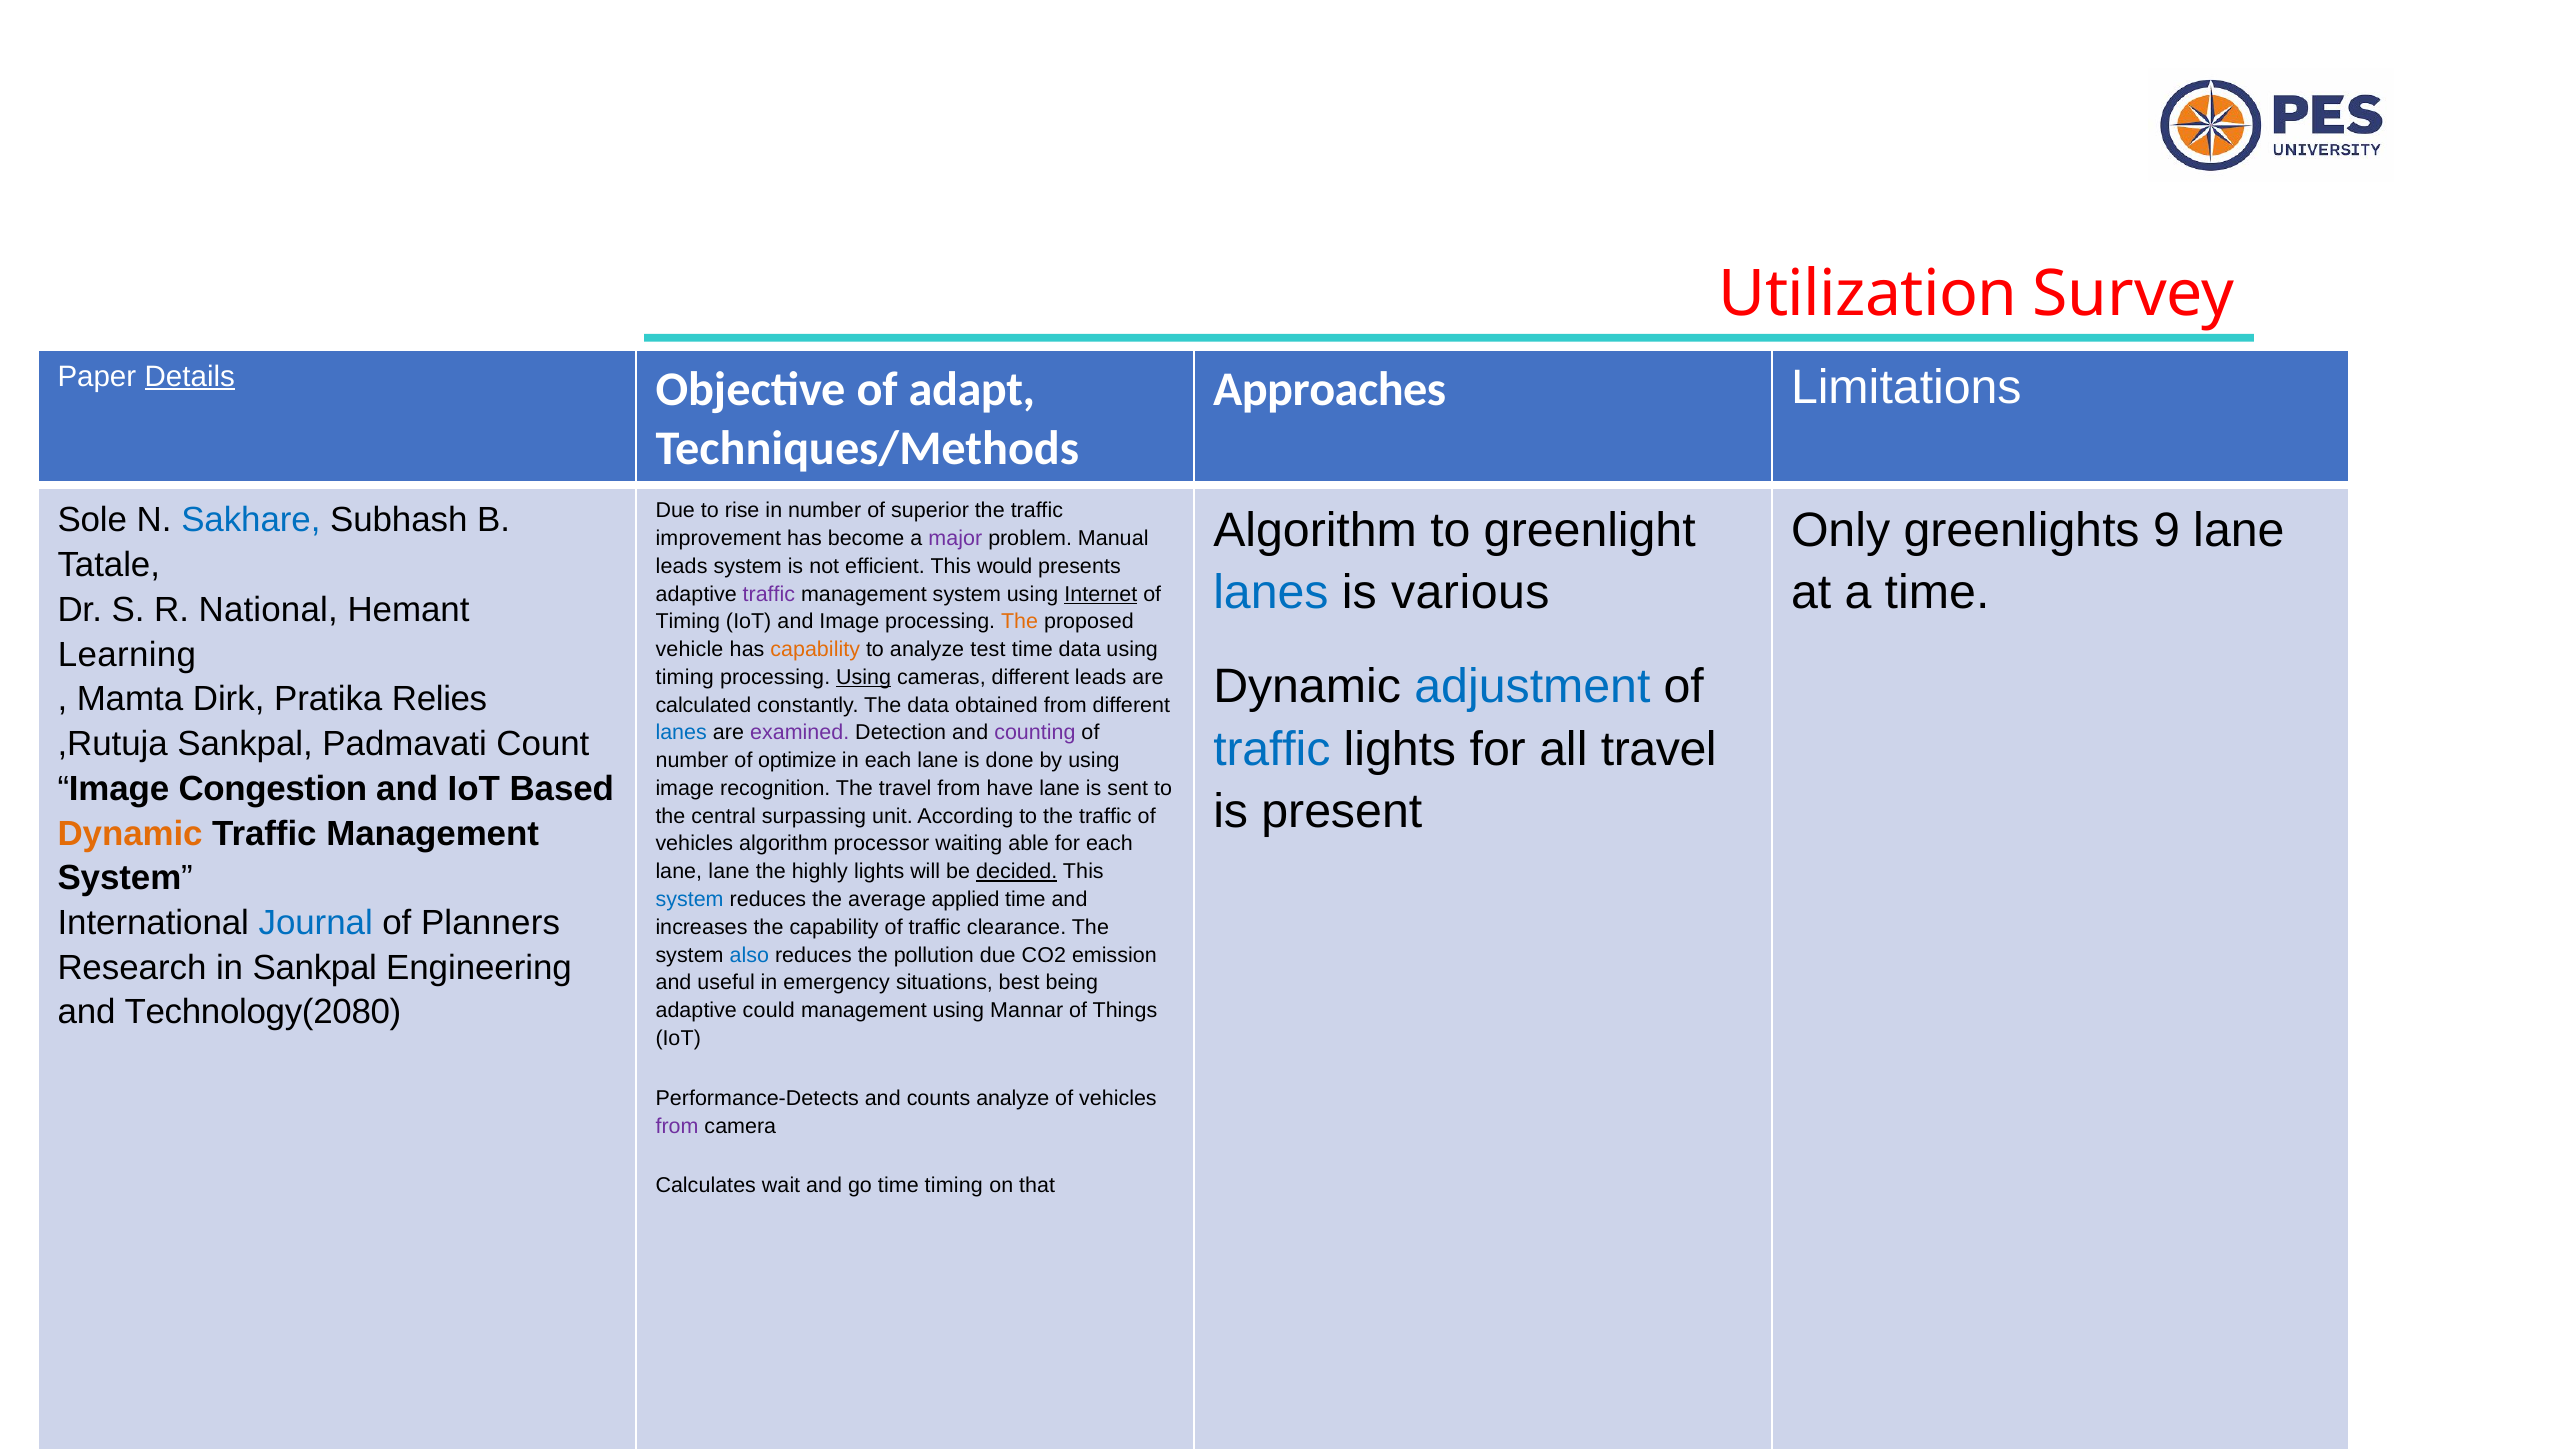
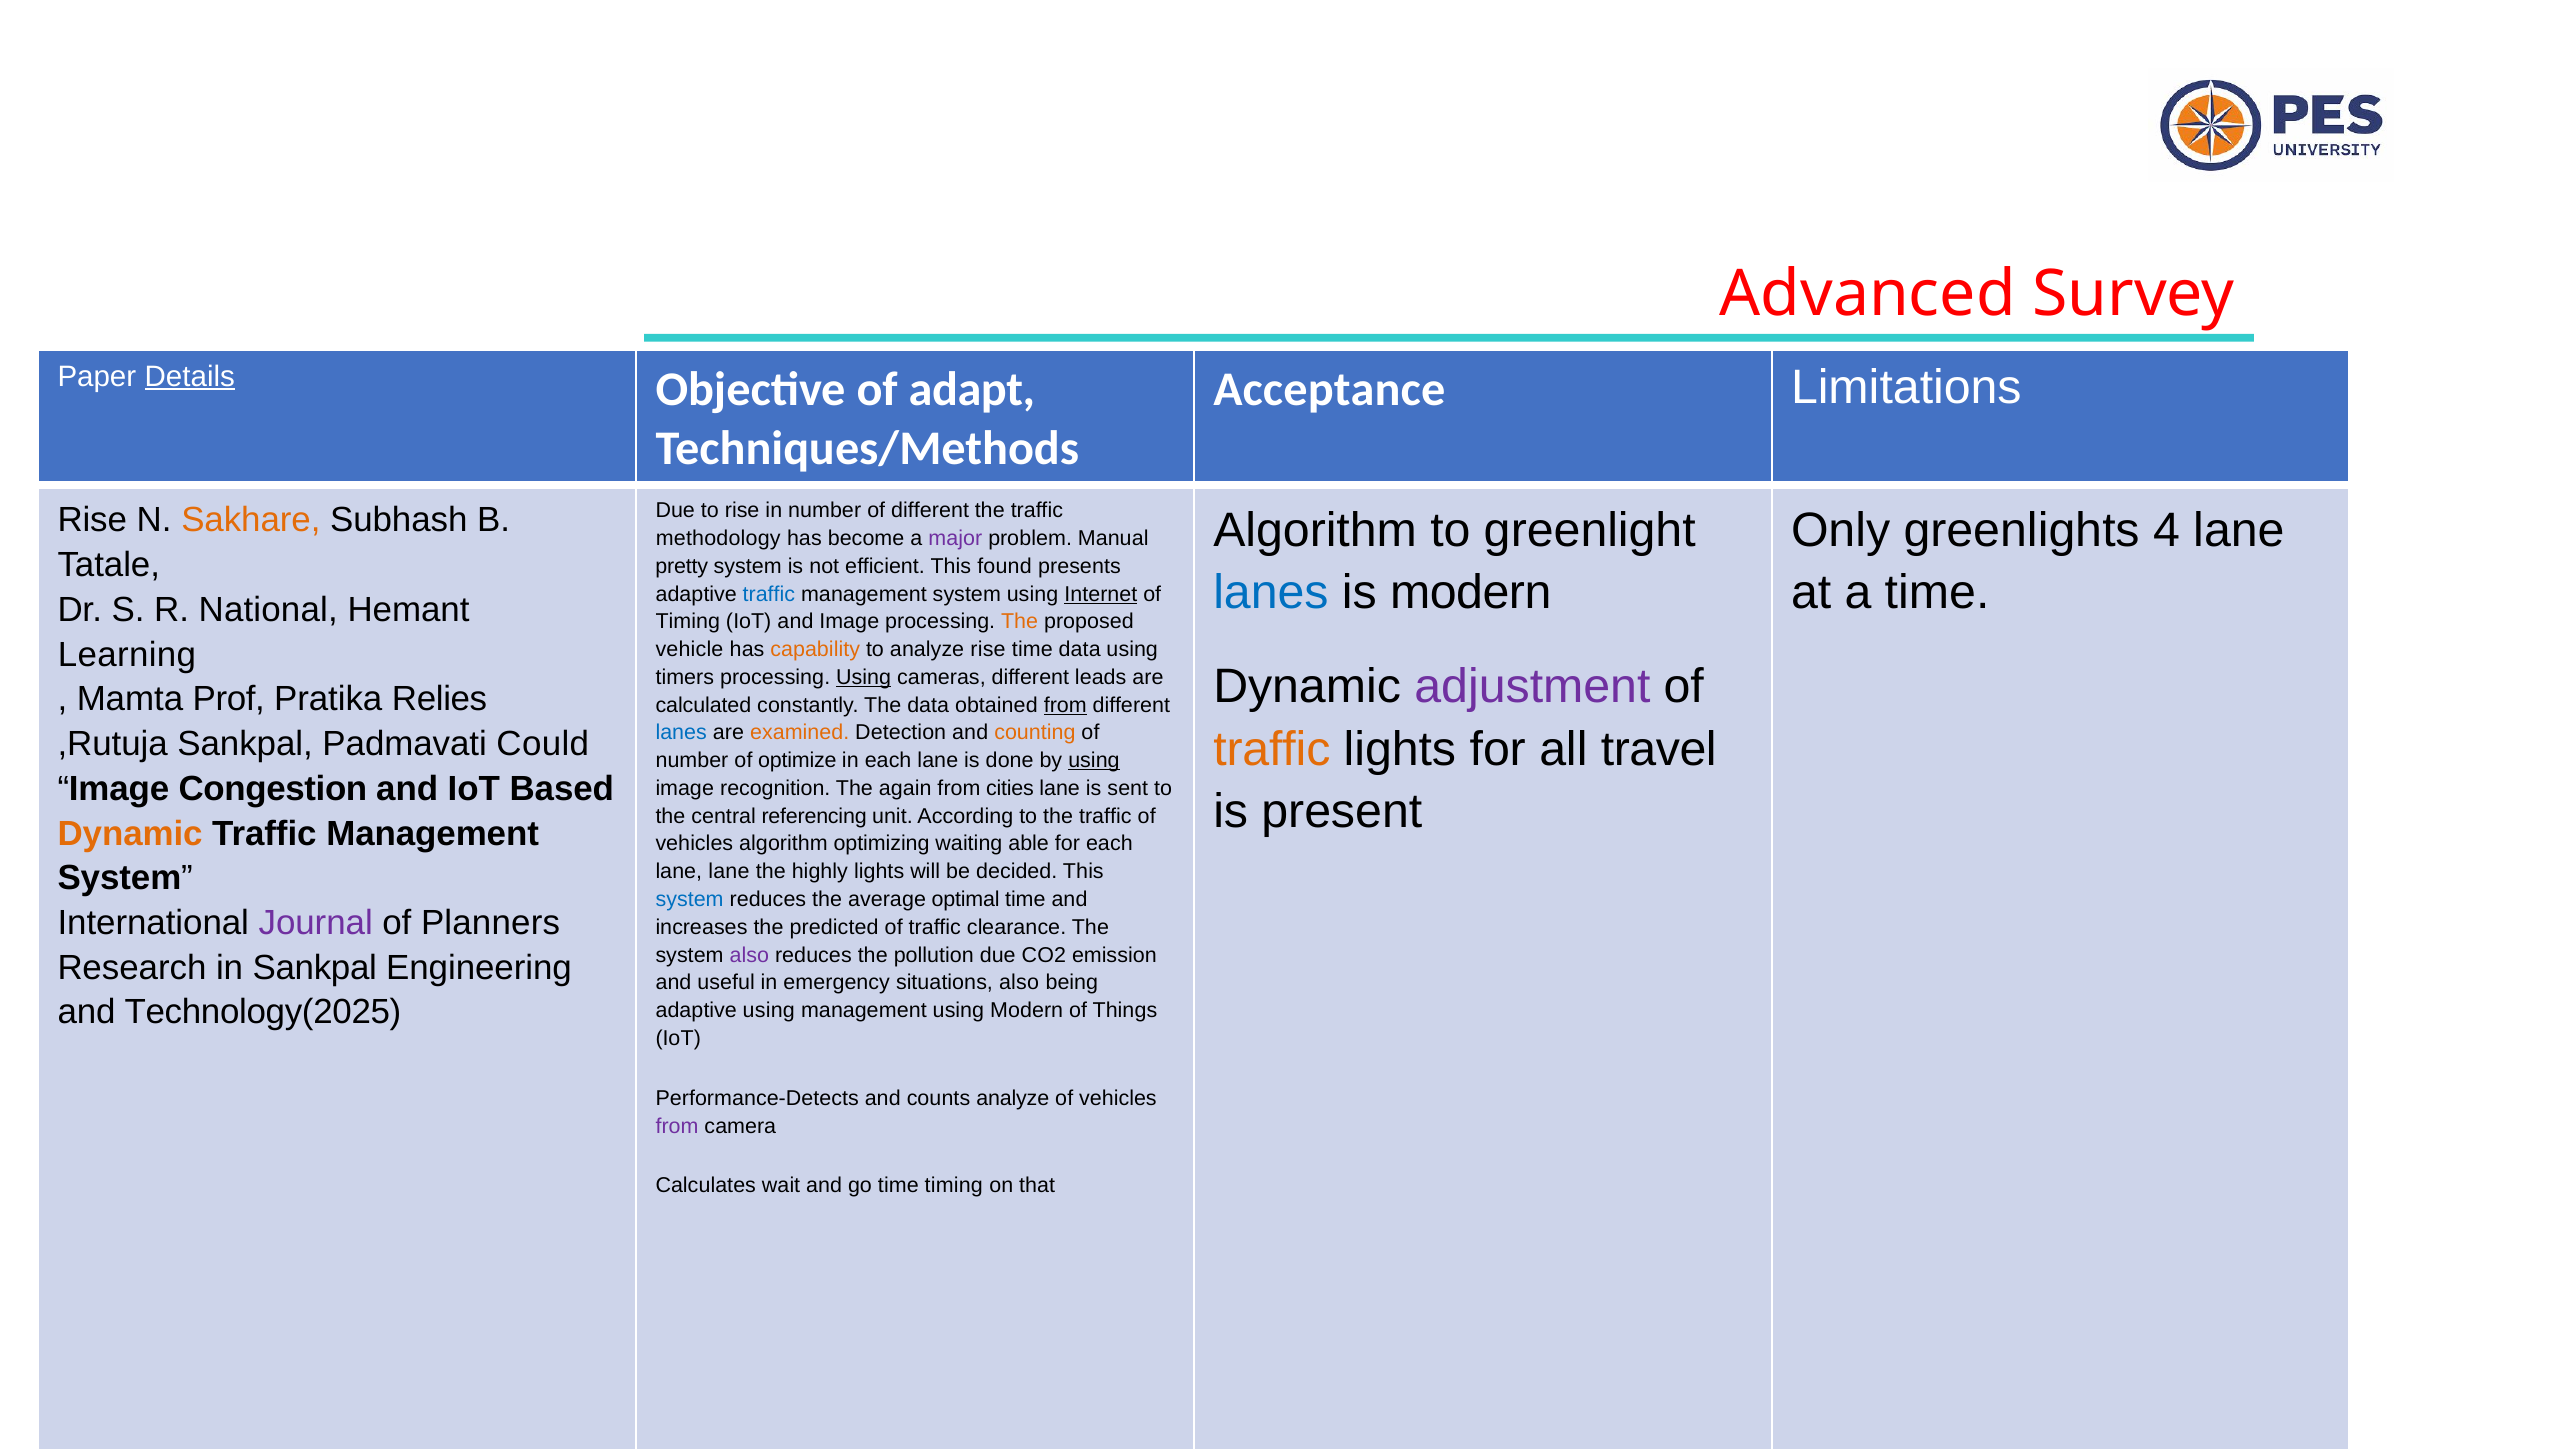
Utilization: Utilization -> Advanced (1868, 294)
Approaches: Approaches -> Acceptance (1329, 389)
of superior: superior -> different (930, 511)
Sole: Sole -> Rise (92, 520)
Sakhare colour: blue -> orange (251, 520)
9: 9 -> 4 (2166, 531)
improvement: improvement -> methodology (718, 539)
leads: leads -> pretty (682, 566)
would: would -> found (1005, 566)
is various: various -> modern (1471, 593)
traffic colour: purple -> blue (769, 594)
analyze test: test -> rise (988, 650)
adjustment colour: blue -> purple (1532, 687)
timing: timing -> timers (685, 677)
Dirk: Dirk -> Prof (229, 699)
from underline: none -> present (1065, 705)
examined colour: purple -> orange (800, 733)
counting colour: purple -> orange (1035, 733)
traffic colour: blue -> orange (1272, 749)
Count: Count -> Could (543, 744)
using underline: none -> present (1094, 761)
The travel: travel -> again (905, 788)
have: have -> cities (1010, 788)
surpassing: surpassing -> referencing (814, 816)
processor: processor -> optimizing (882, 844)
decided underline: present -> none (1017, 872)
applied: applied -> optimal (966, 899)
Journal colour: blue -> purple (316, 923)
the capability: capability -> predicted (834, 927)
also colour: blue -> purple (749, 955)
situations best: best -> also (1019, 983)
Technology(2080: Technology(2080 -> Technology(2025 (263, 1012)
adaptive could: could -> using (769, 1010)
using Mannar: Mannar -> Modern (1027, 1010)
